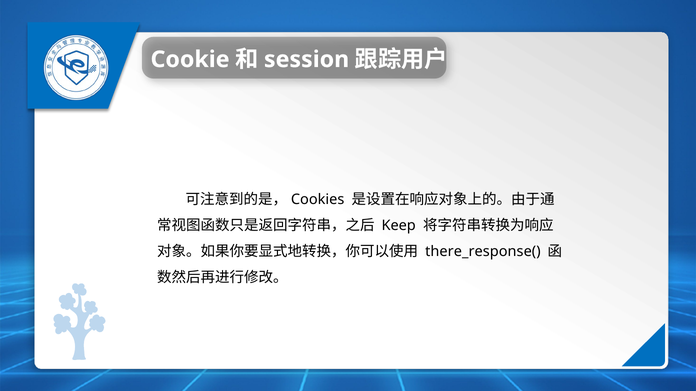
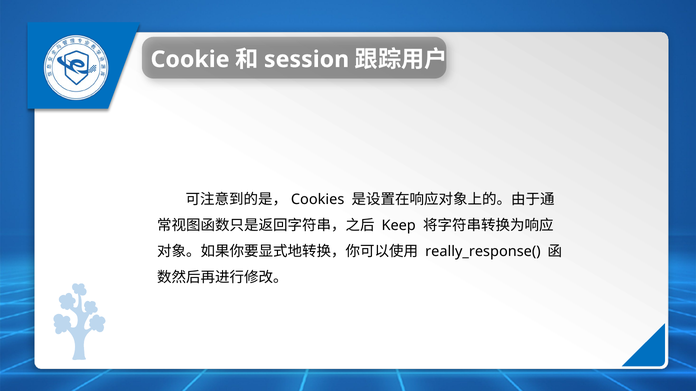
there_response(: there_response( -> really_response( (483, 252)
